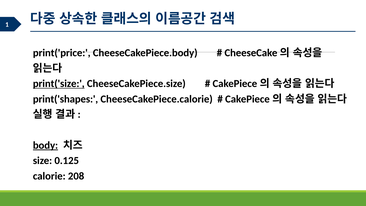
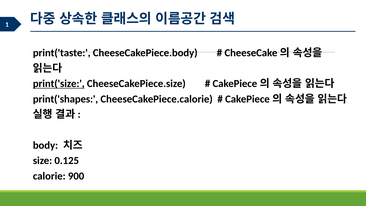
print('price: print('price -> print('taste (62, 53)
body underline: present -> none (45, 145)
208: 208 -> 900 (76, 176)
